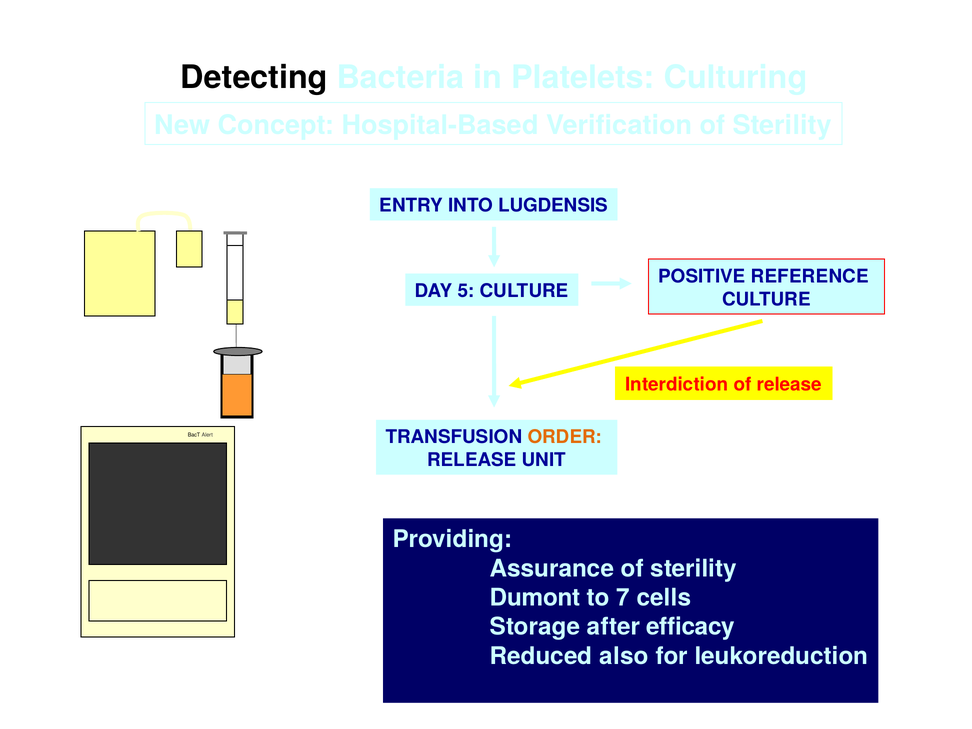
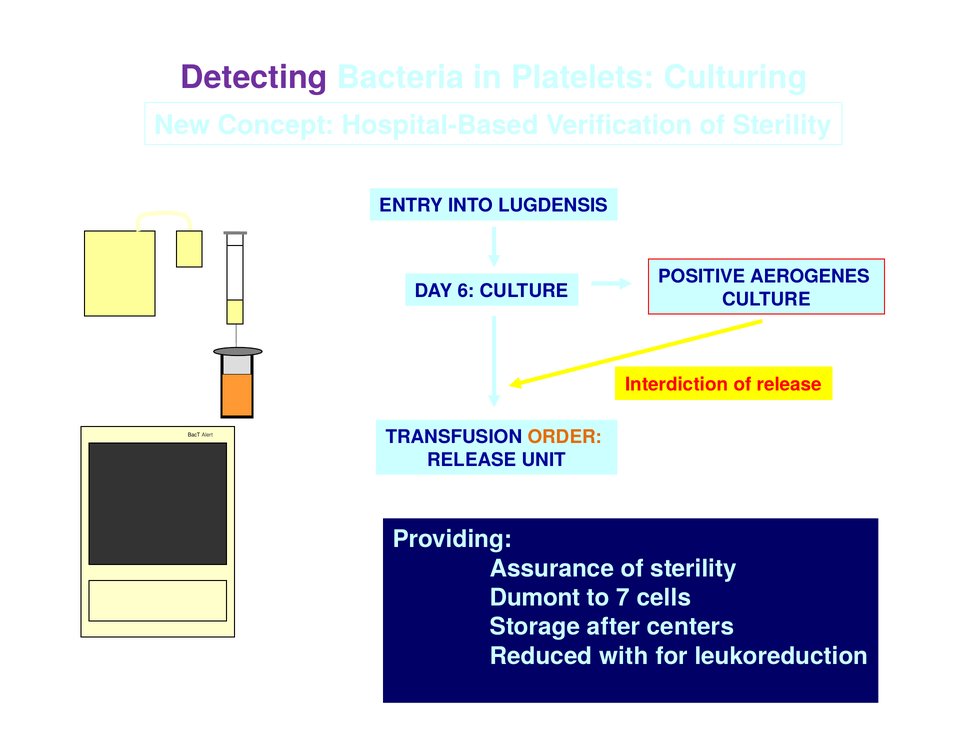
Detecting colour: black -> purple (254, 77)
REFERENCE: REFERENCE -> AEROGENES (810, 277)
5: 5 -> 6 (466, 291)
efficacy: efficacy -> centers (690, 627)
also: also -> with (624, 656)
